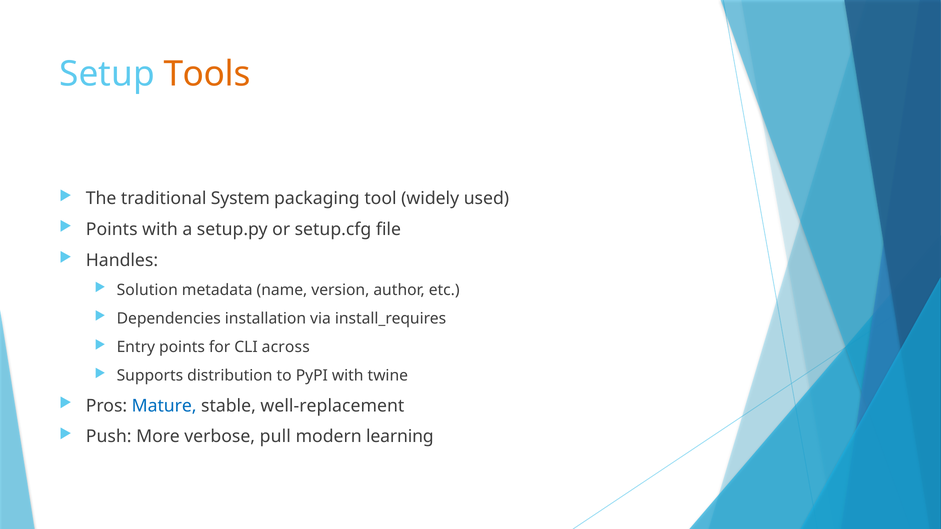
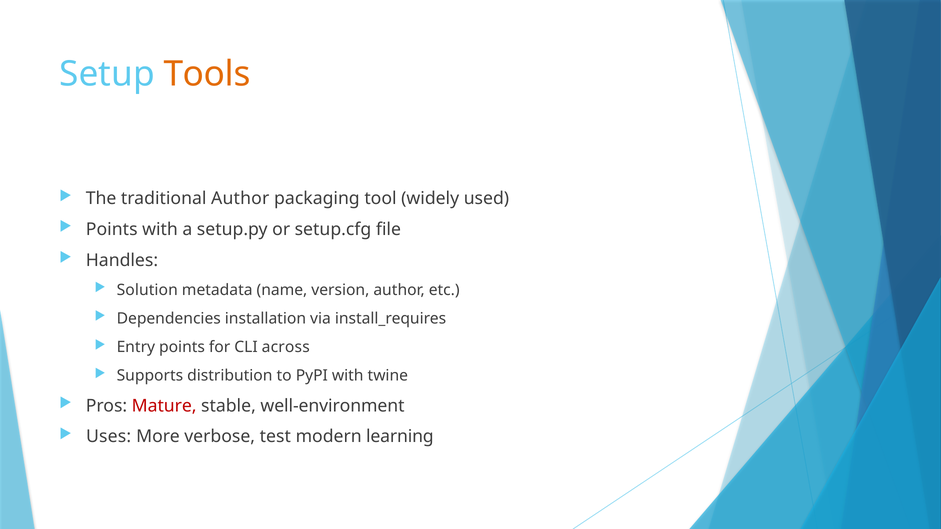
traditional System: System -> Author (240, 199)
Mature colour: blue -> red (164, 406)
well-replacement: well-replacement -> well-environment (333, 406)
Push: Push -> Uses (109, 437)
pull: pull -> test (275, 437)
